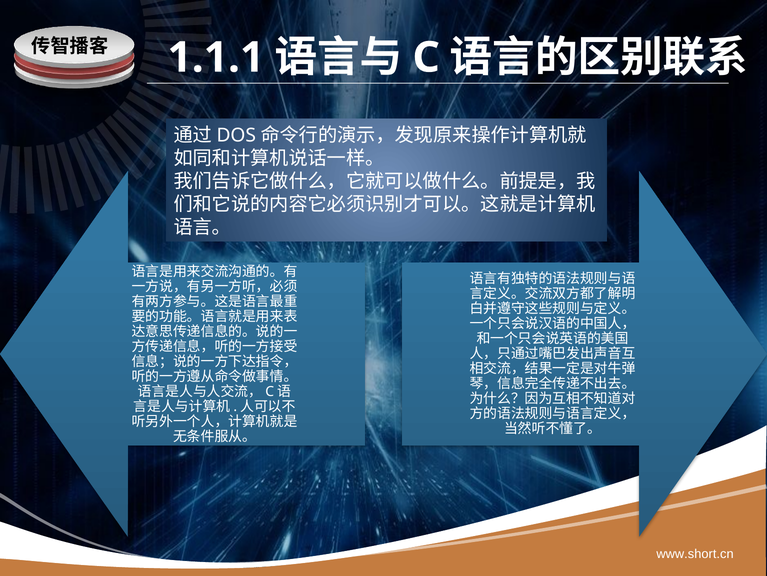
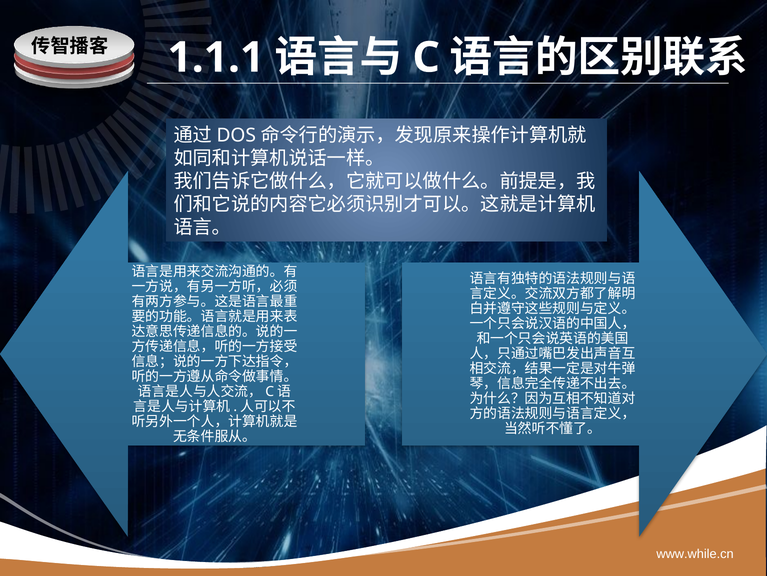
www.short.cn: www.short.cn -> www.while.cn (695, 553)
